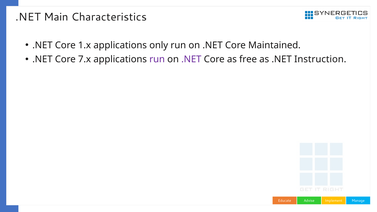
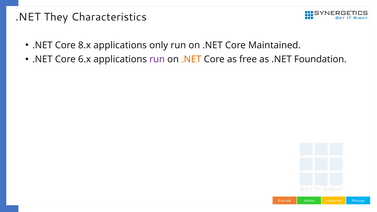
Main: Main -> They (56, 17)
1.x: 1.x -> 8.x (85, 45)
7.x: 7.x -> 6.x (85, 59)
.NET colour: purple -> orange (191, 59)
Instruction: Instruction -> Foundation (320, 59)
